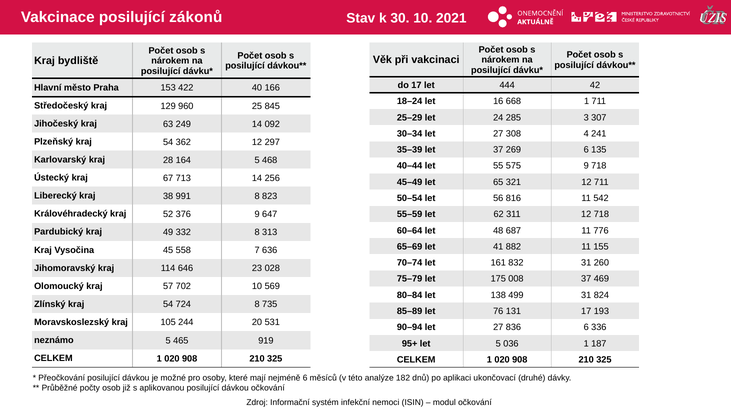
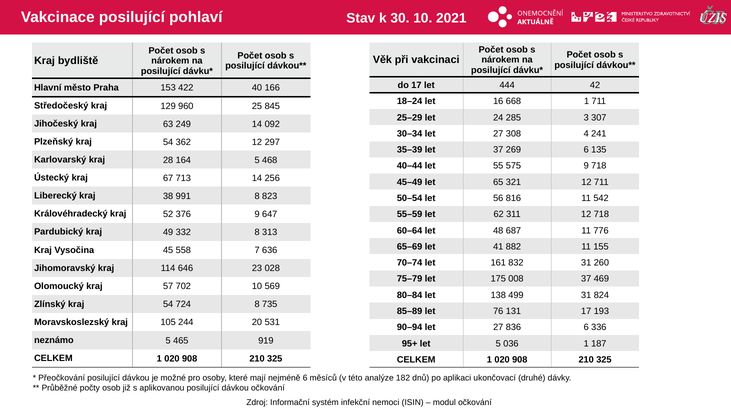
zákonů: zákonů -> pohlaví (196, 17)
